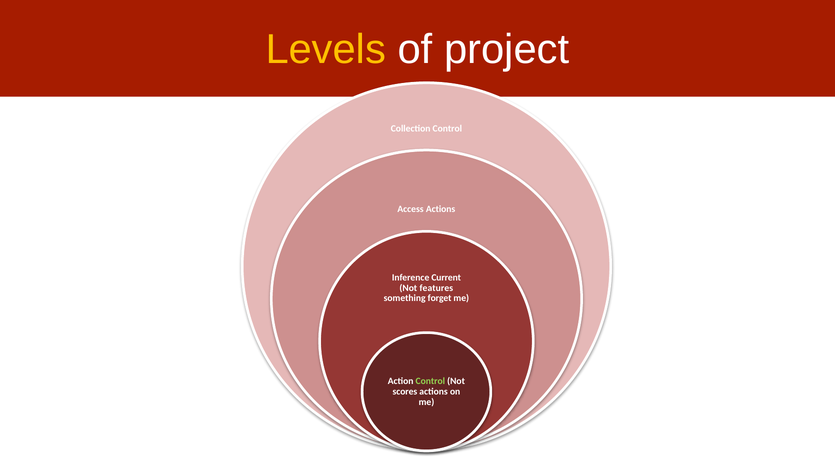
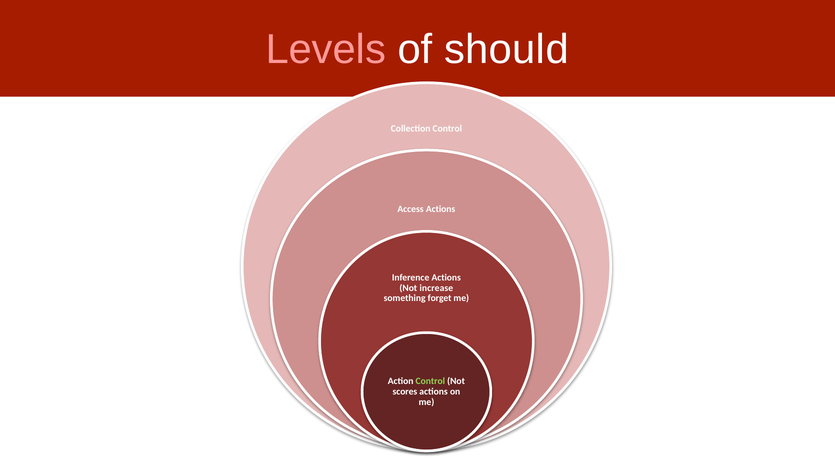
Levels colour: yellow -> pink (326, 49)
project: project -> should (506, 49)
Inference Current: Current -> Actions (446, 277)
features: features -> increase (436, 288)
